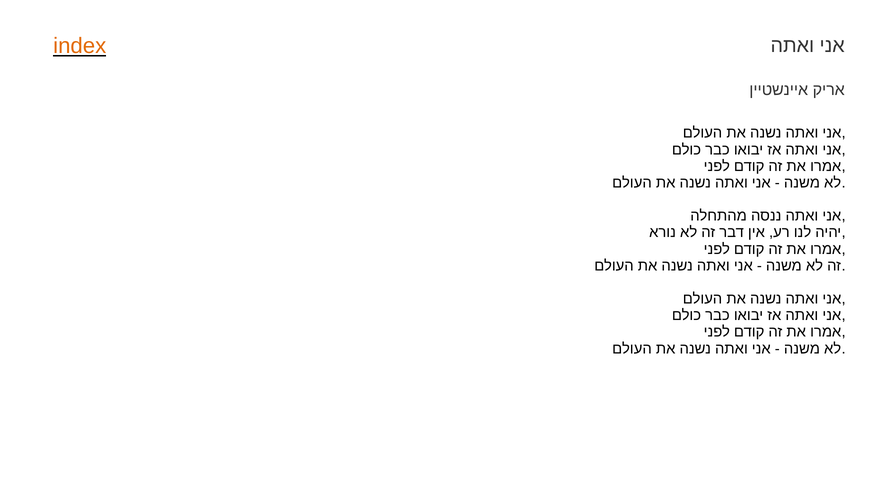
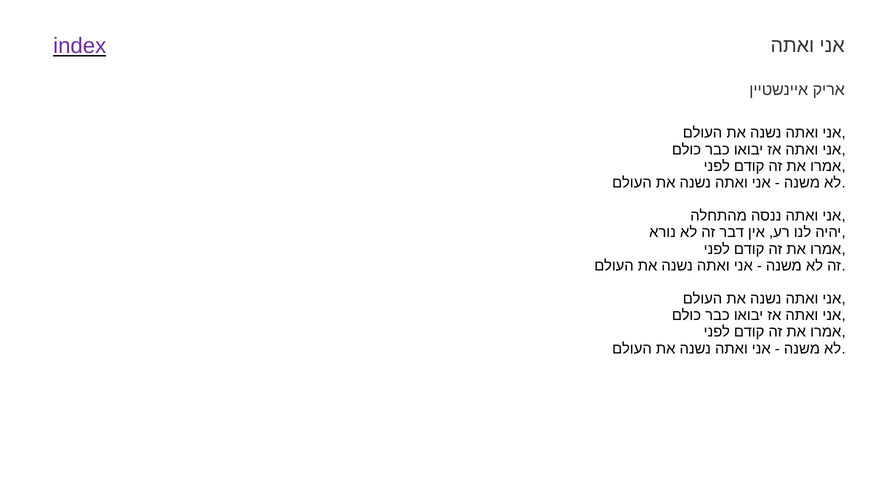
index colour: orange -> purple (80, 46)
